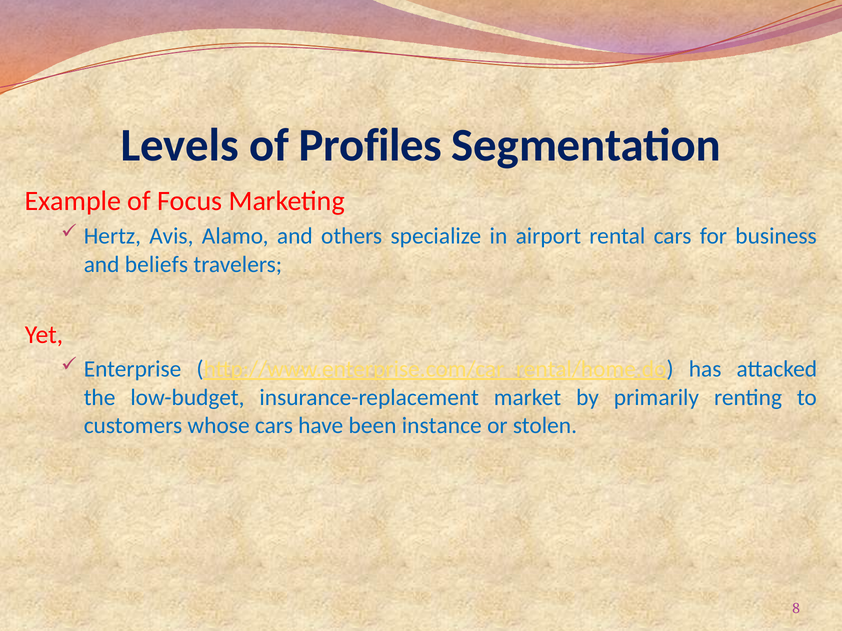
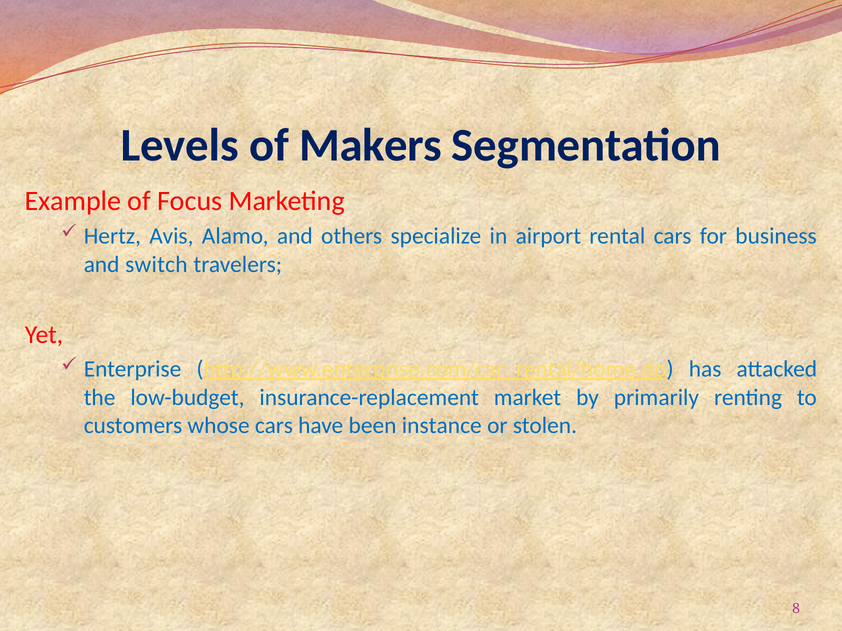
Profiles: Profiles -> Makers (370, 145)
beliefs: beliefs -> switch (156, 265)
